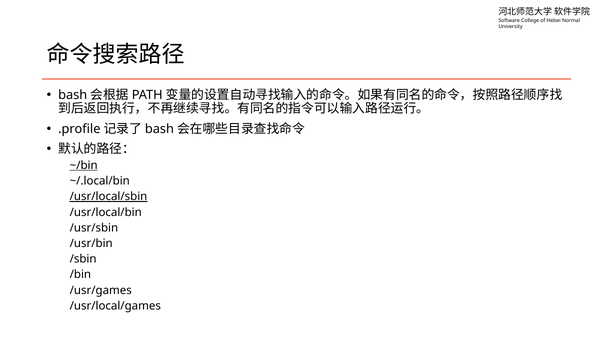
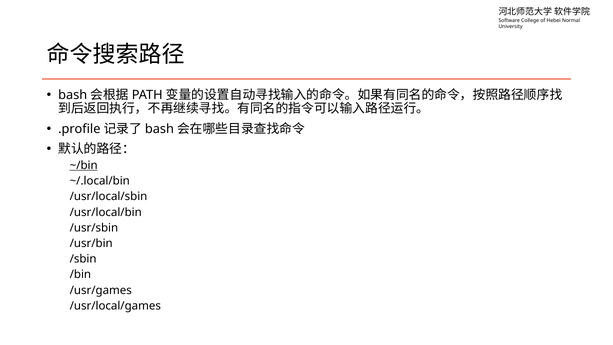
/usr/local/sbin underline: present -> none (109, 197)
